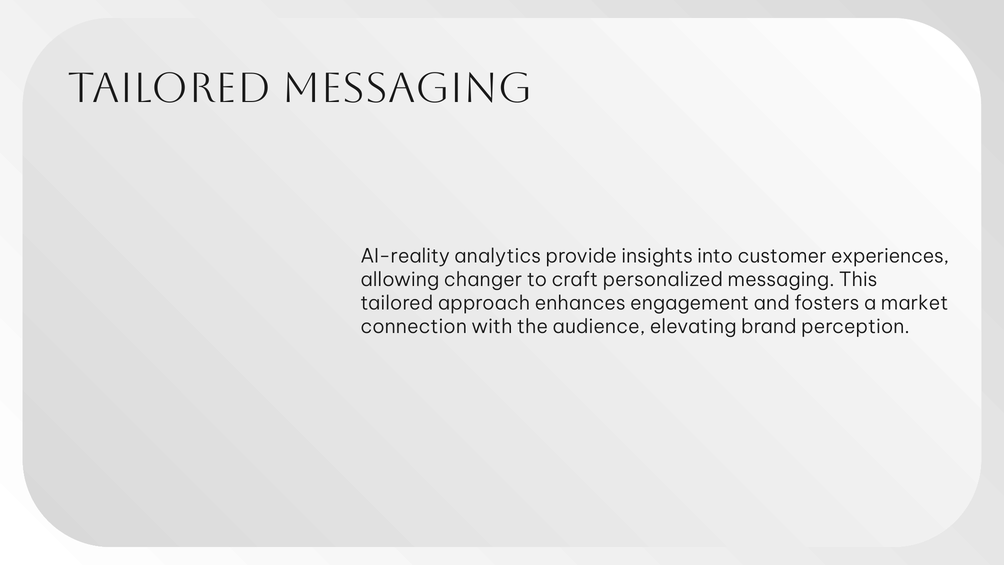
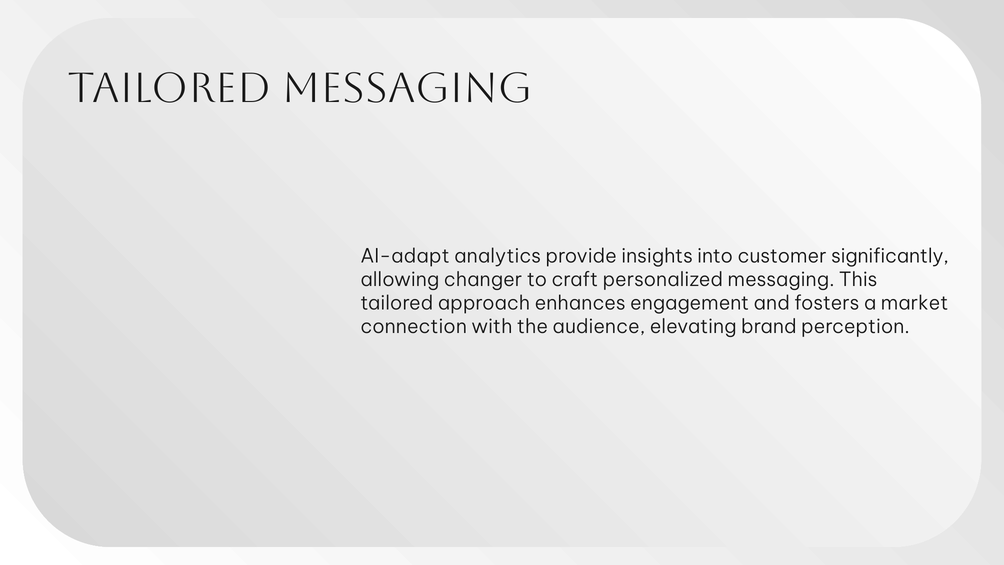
AI-reality: AI-reality -> AI-adapt (405, 256)
experiences: experiences -> significantly (890, 256)
